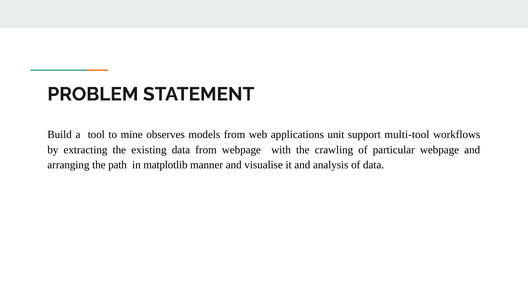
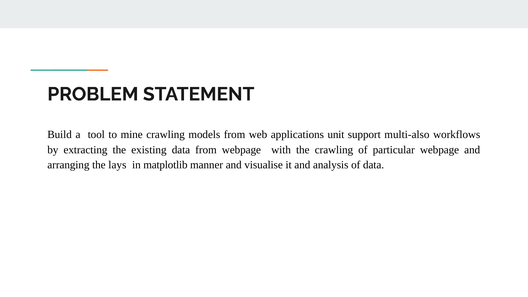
mine observes: observes -> crawling (166, 135)
multi-tool: multi-tool -> multi-also (407, 135)
path: path -> lays (117, 165)
